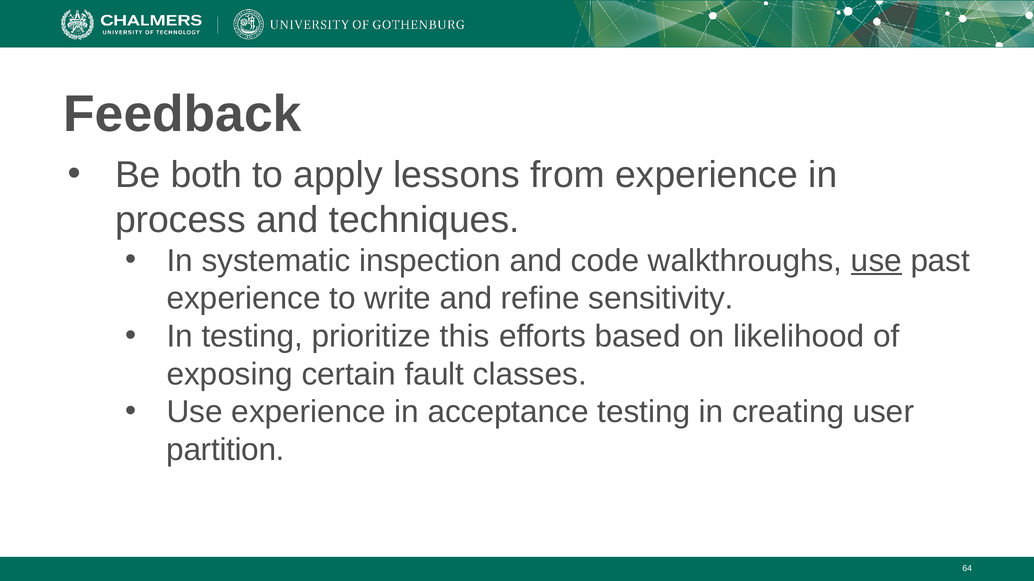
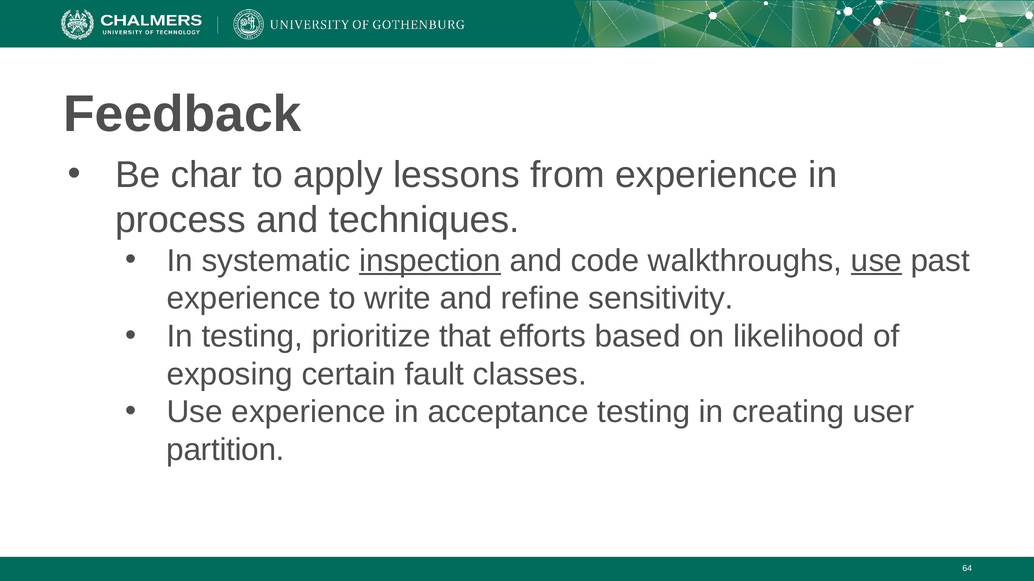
both: both -> char (207, 175)
inspection underline: none -> present (430, 261)
this: this -> that (465, 337)
